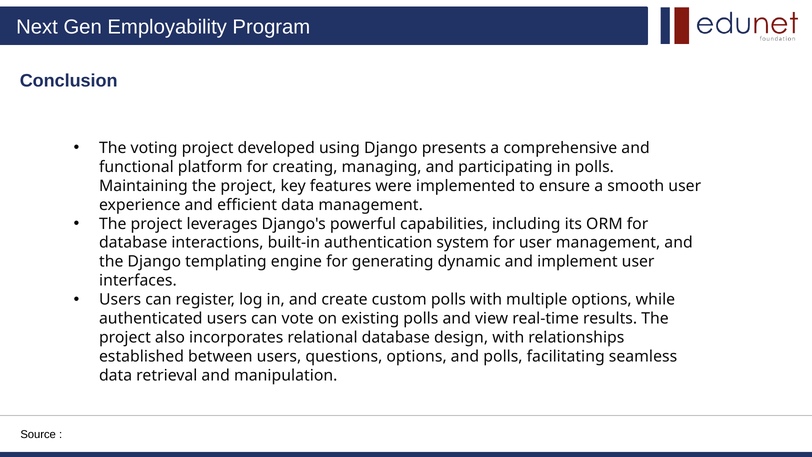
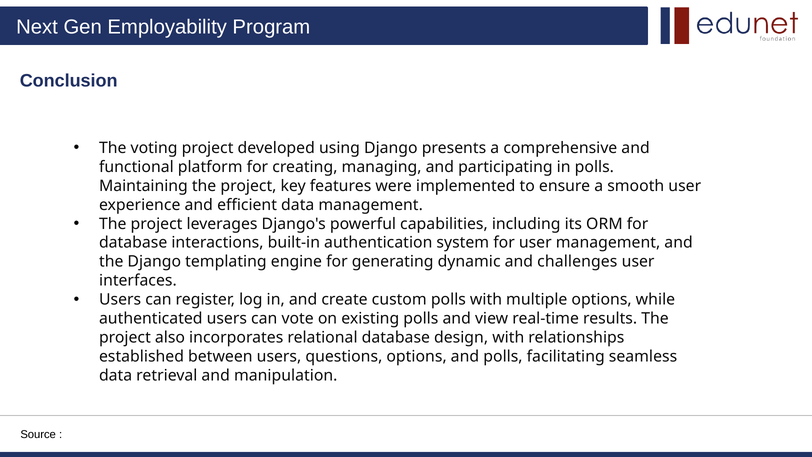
implement: implement -> challenges (577, 262)
